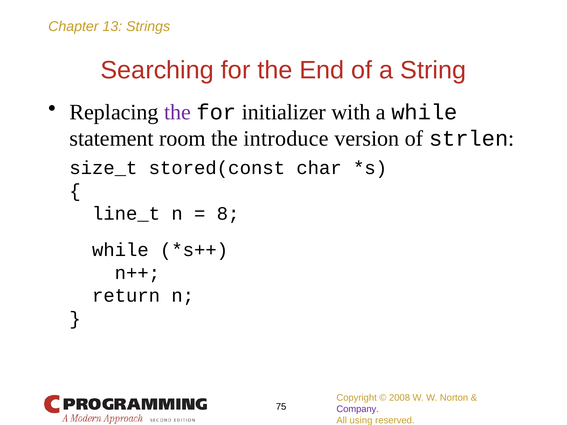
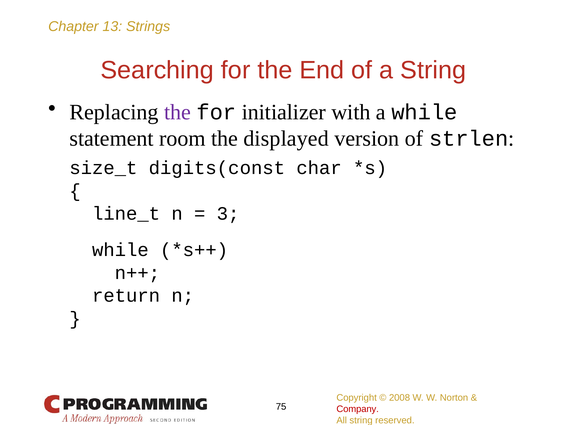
introduce: introduce -> displayed (286, 139)
stored(const: stored(const -> digits(const (217, 168)
8: 8 -> 3 (228, 214)
Company colour: purple -> red (358, 409)
All using: using -> string (361, 421)
